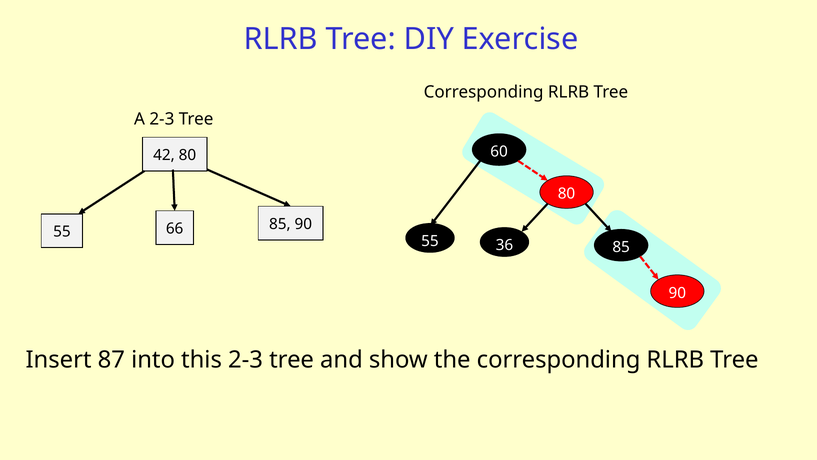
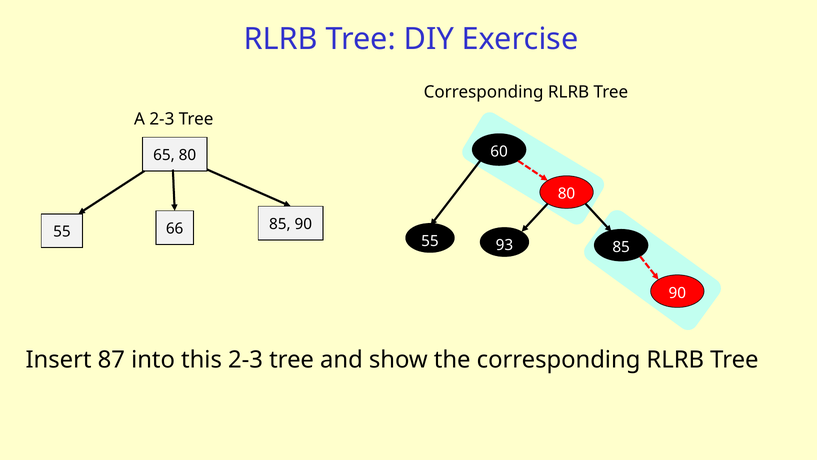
42: 42 -> 65 (164, 155)
36: 36 -> 93 (504, 245)
